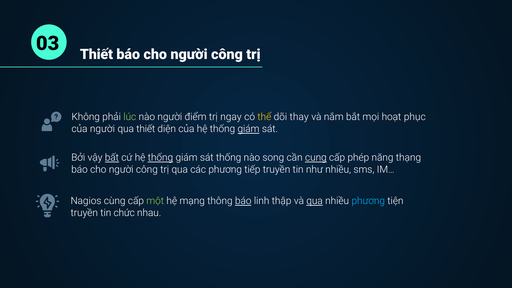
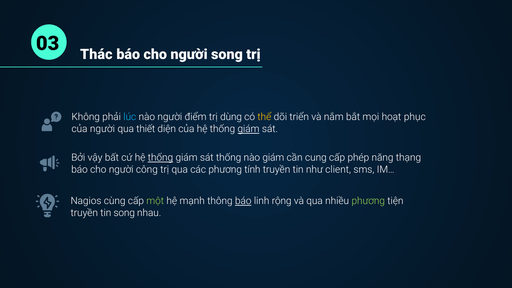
Thiết: Thiết -> Thác (96, 54)
công: công -> song (227, 54)
lúc colour: light green -> light blue (130, 117)
ngay: ngay -> dùng (231, 117)
thay: thay -> triển (299, 117)
bất underline: present -> none (112, 158)
nào song: song -> giám (273, 158)
cung underline: present -> none (316, 158)
tiếp: tiếp -> tính (252, 170)
như nhiều: nhiều -> client (338, 170)
mạng: mạng -> mạnh (192, 201)
thập: thập -> rộng (282, 201)
qua underline: present -> none (315, 201)
phương colour: light blue -> light green (368, 201)
tin chức: chức -> song (124, 213)
